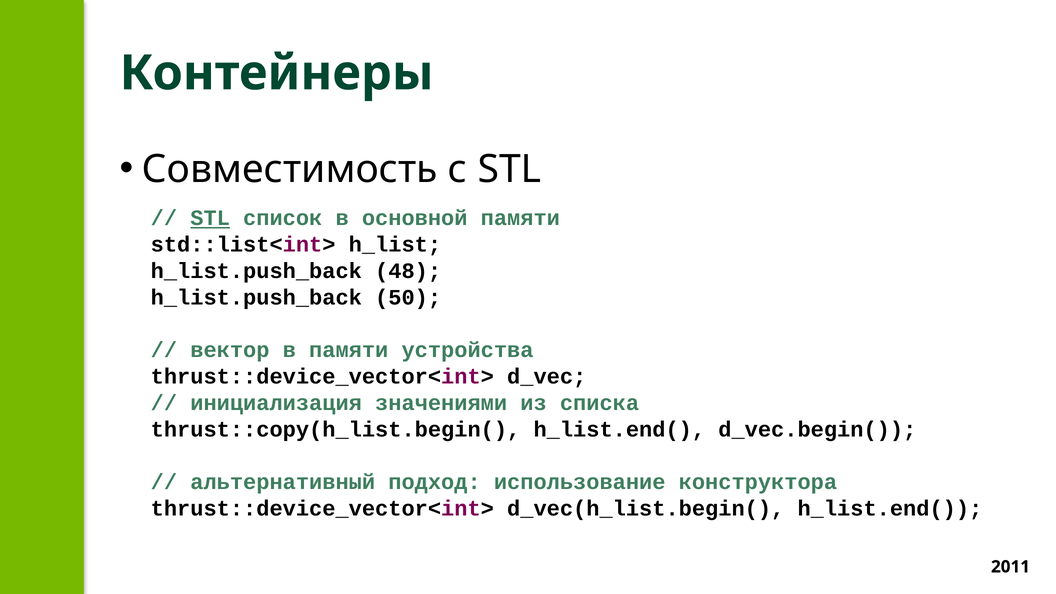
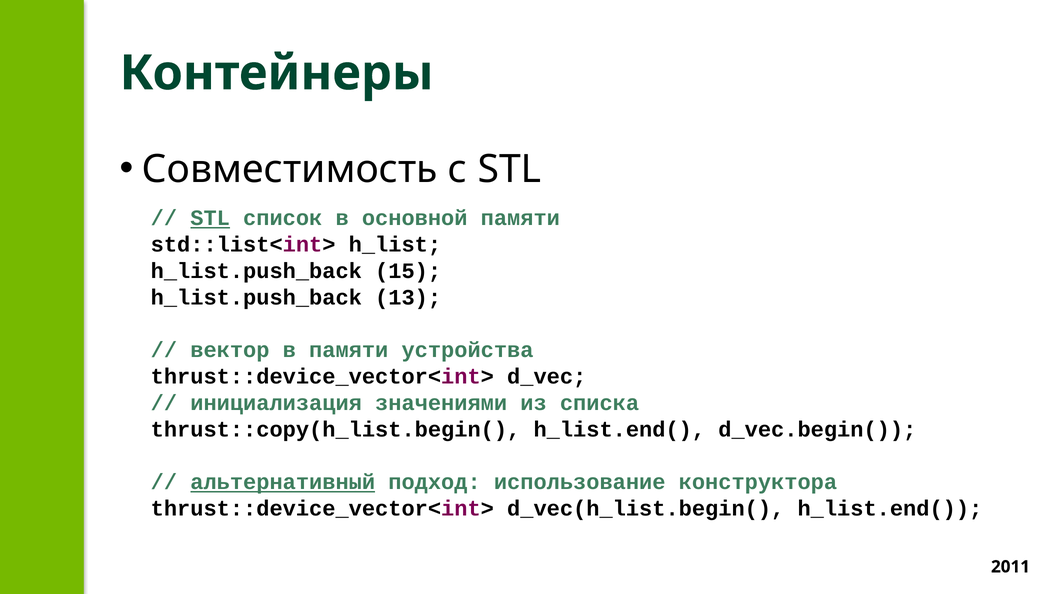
48: 48 -> 15 (408, 271)
50: 50 -> 13 (408, 297)
альтернативный underline: none -> present (283, 482)
